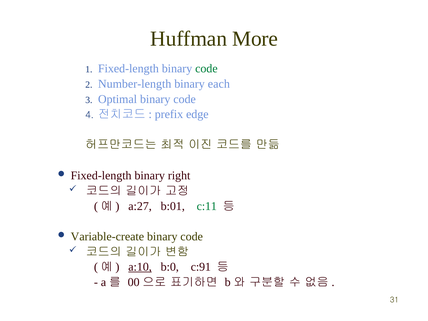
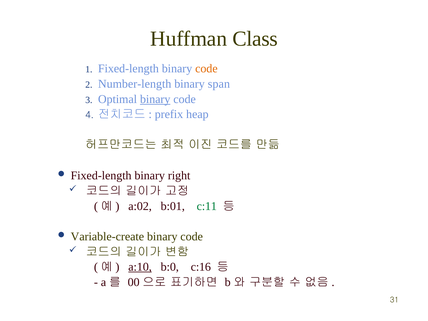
More: More -> Class (255, 39)
code colour: green -> orange (206, 69)
each: each -> span (219, 84)
binary underline: none -> present (155, 99)
edge: edge -> heap (197, 114)
a:27: a:27 -> a:02 (140, 206)
c:91: c:91 -> c:16 (201, 267)
